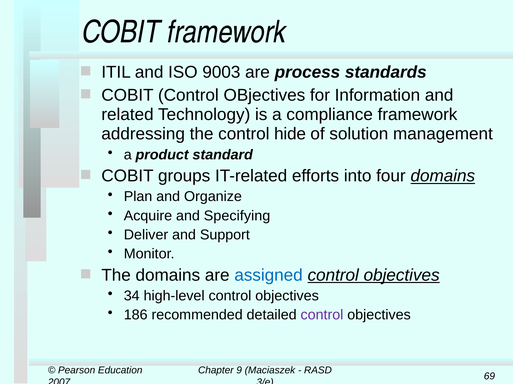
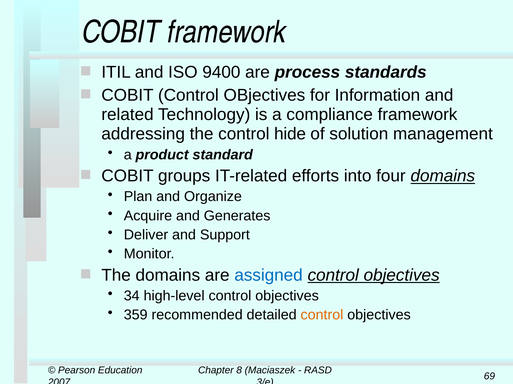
9003: 9003 -> 9400 (221, 72)
Specifying: Specifying -> Generates (237, 216)
186: 186 -> 359 (136, 315)
control colour: purple -> orange (322, 315)
9: 9 -> 8 (239, 371)
